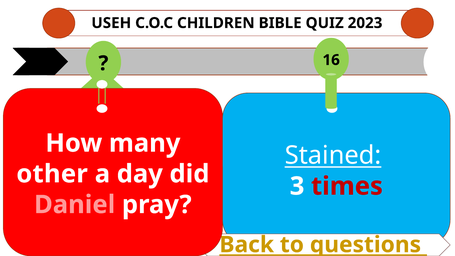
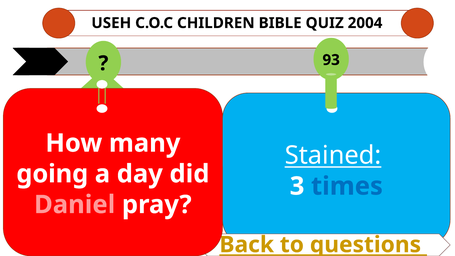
2023: 2023 -> 2004 (365, 23)
16: 16 -> 93 (331, 60)
other: other -> going (52, 174)
times colour: red -> blue (347, 186)
